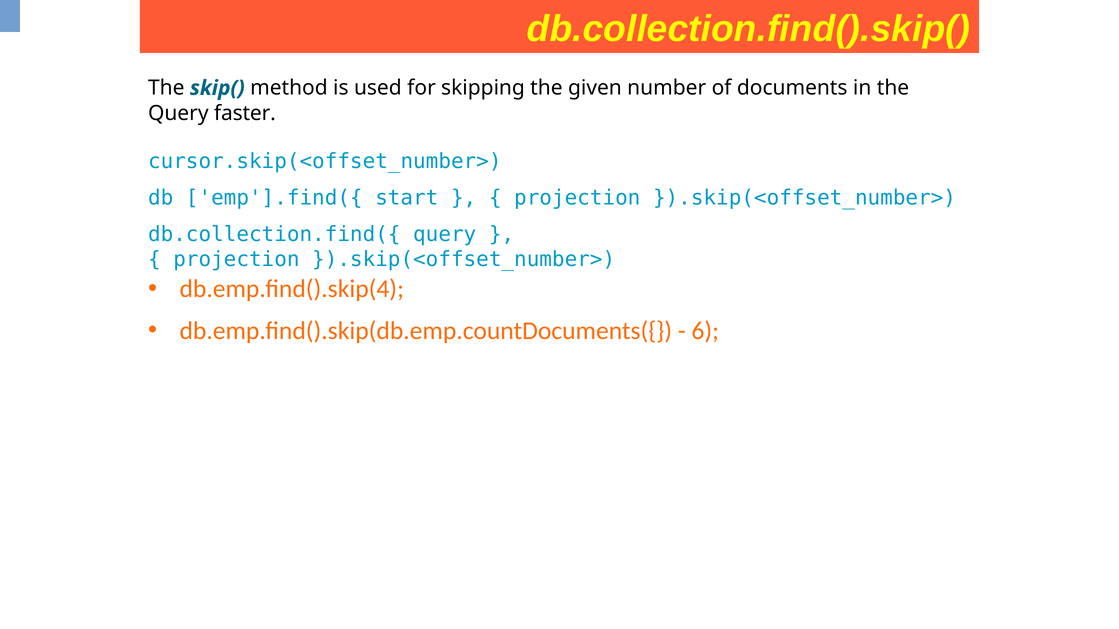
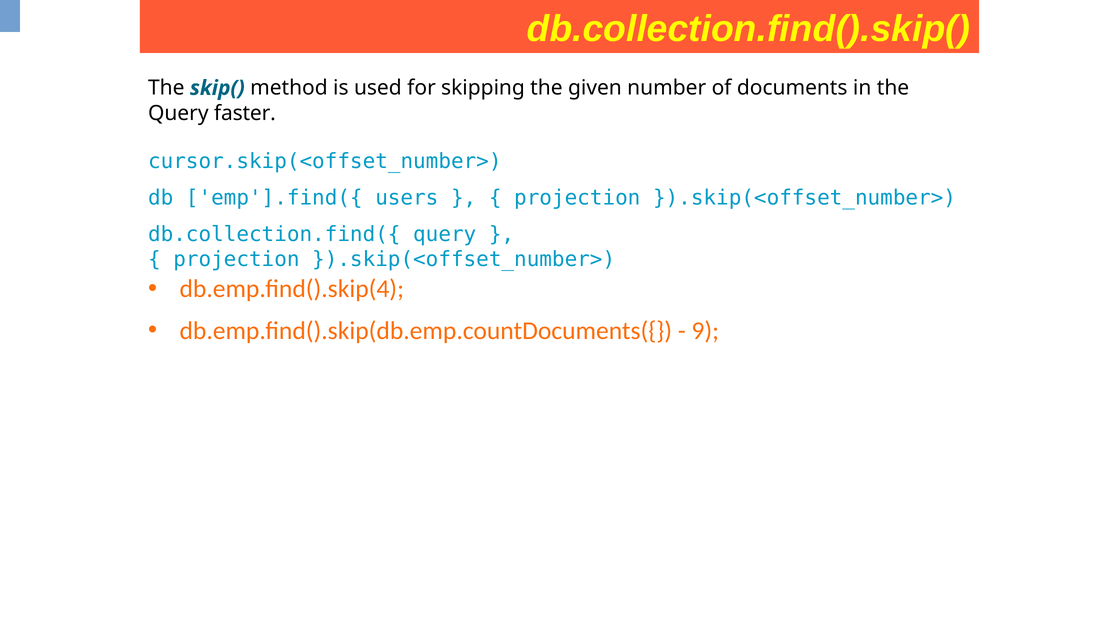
start: start -> users (407, 198)
6: 6 -> 9 (705, 331)
